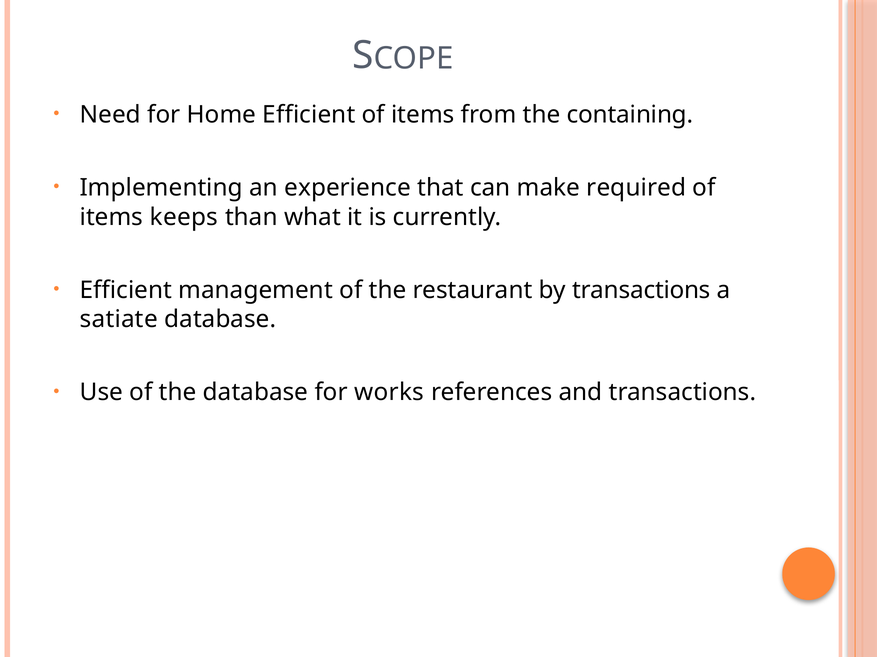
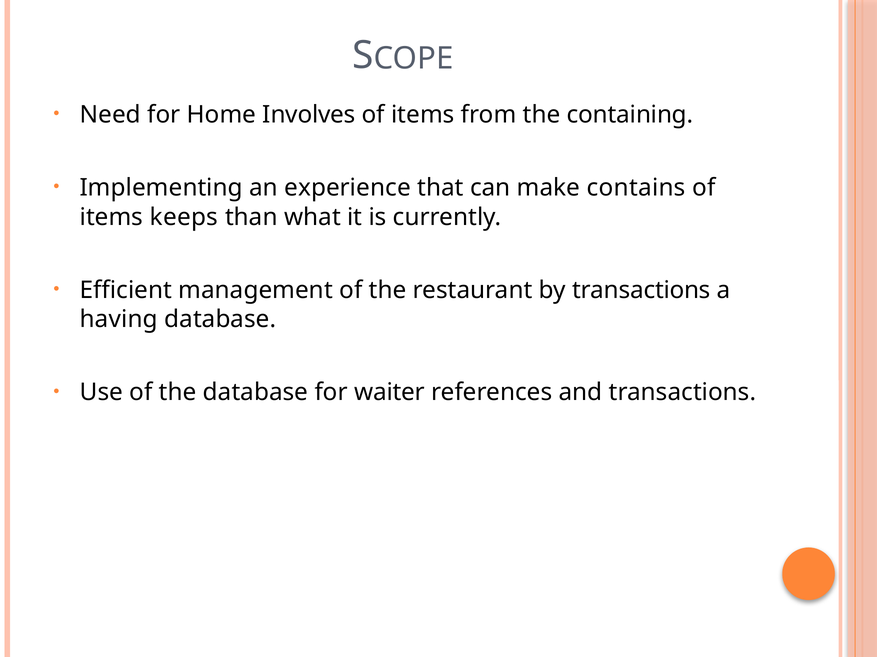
Home Efficient: Efficient -> Involves (309, 115)
required: required -> contains (636, 188)
satiate: satiate -> having (119, 320)
works: works -> waiter (389, 393)
